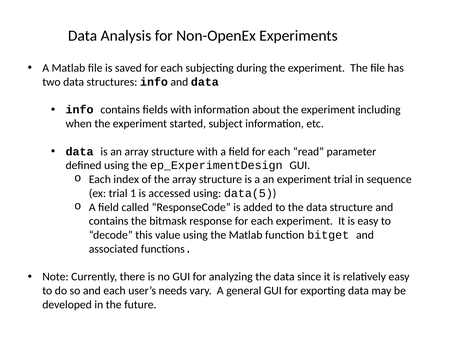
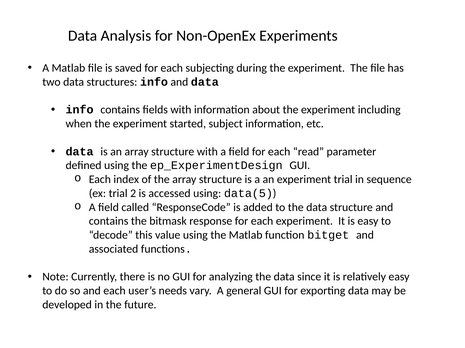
1: 1 -> 2 (133, 194)
